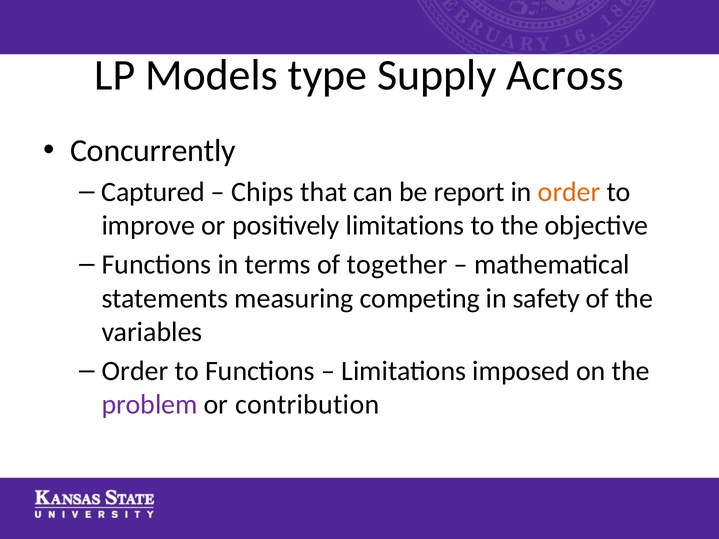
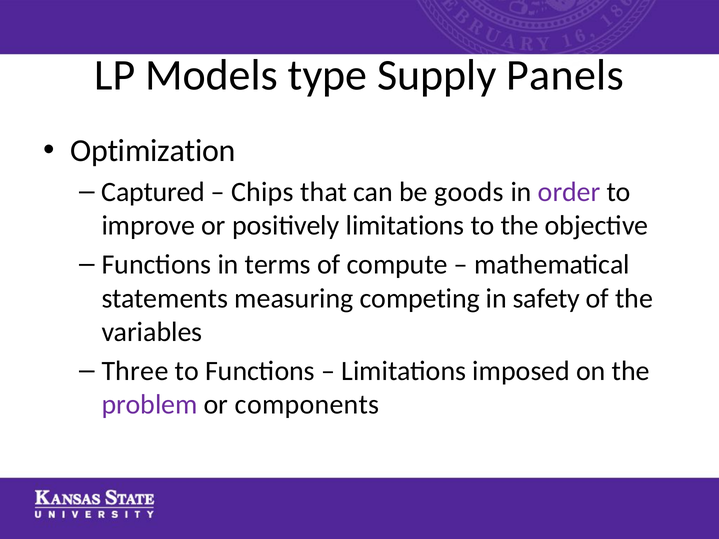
Across: Across -> Panels (565, 75)
Concurrently: Concurrently -> Optimization (153, 151)
report: report -> goods (469, 192)
order colour: orange -> purple (569, 192)
together: together -> compute (397, 265)
Order: Order -> Three (135, 371)
contribution: contribution -> components (307, 405)
